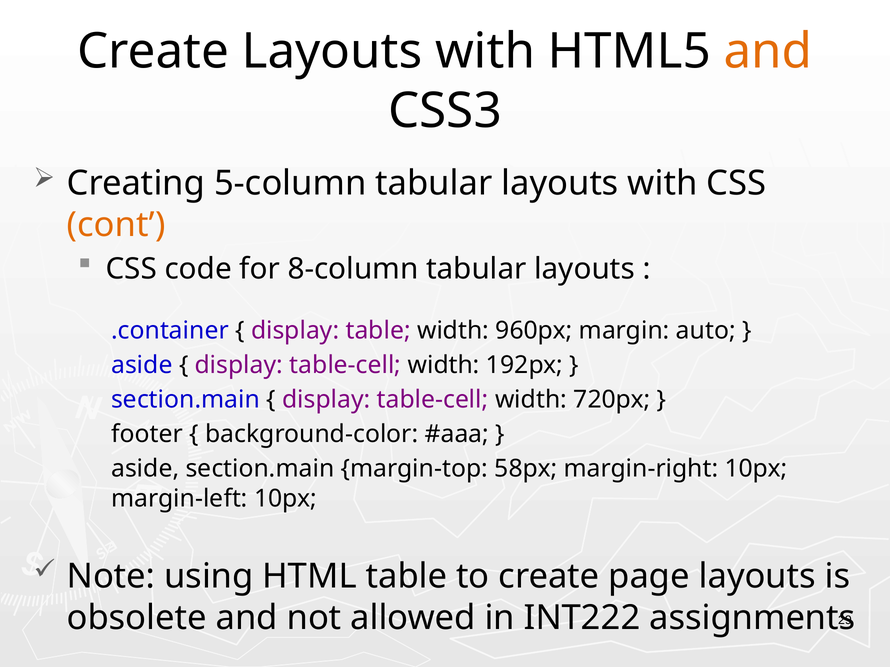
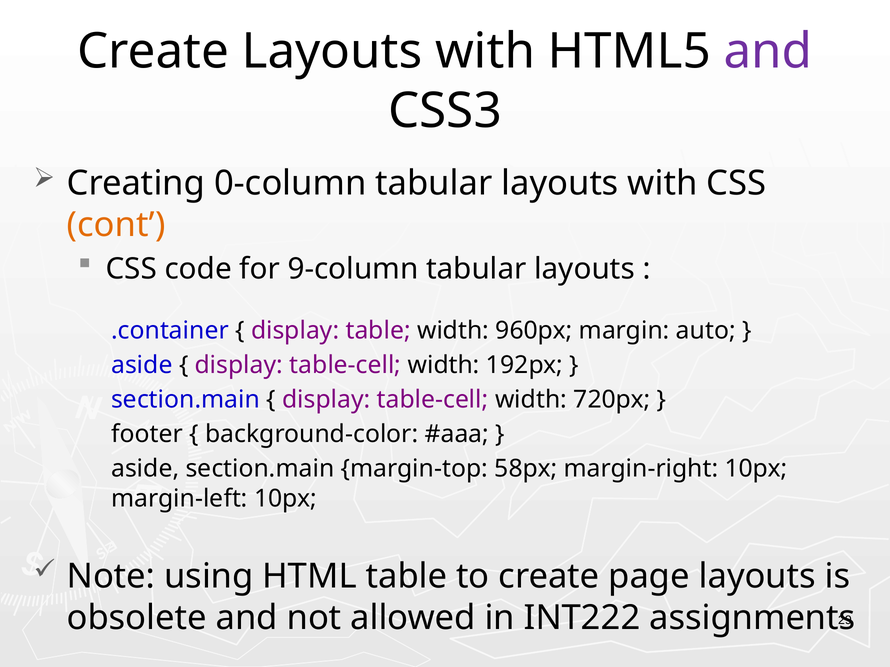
and colour: orange -> purple (768, 52)
5-column: 5-column -> 0-column (290, 183)
8-column: 8-column -> 9-column (353, 269)
